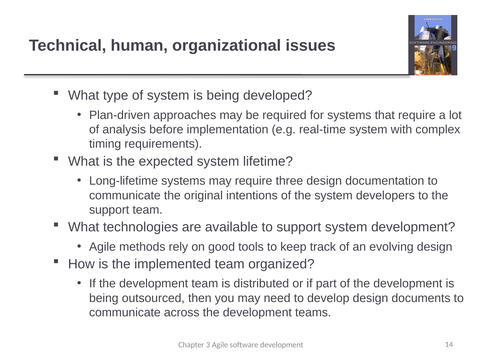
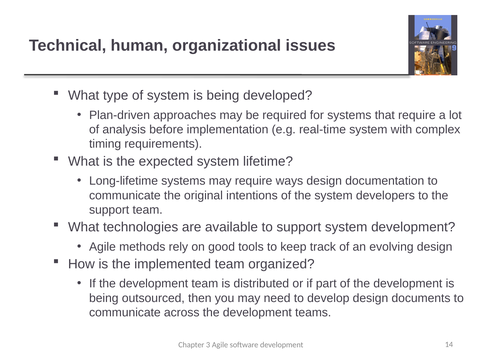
three: three -> ways (289, 181)
